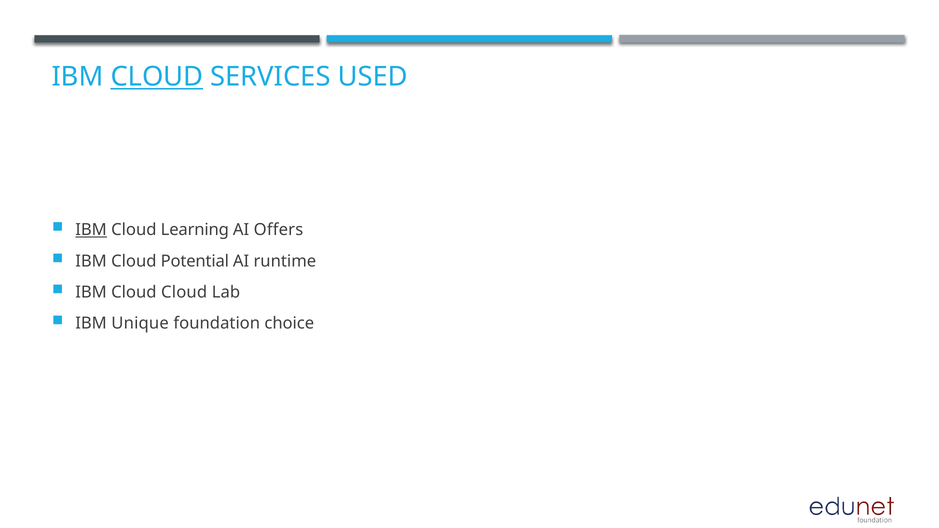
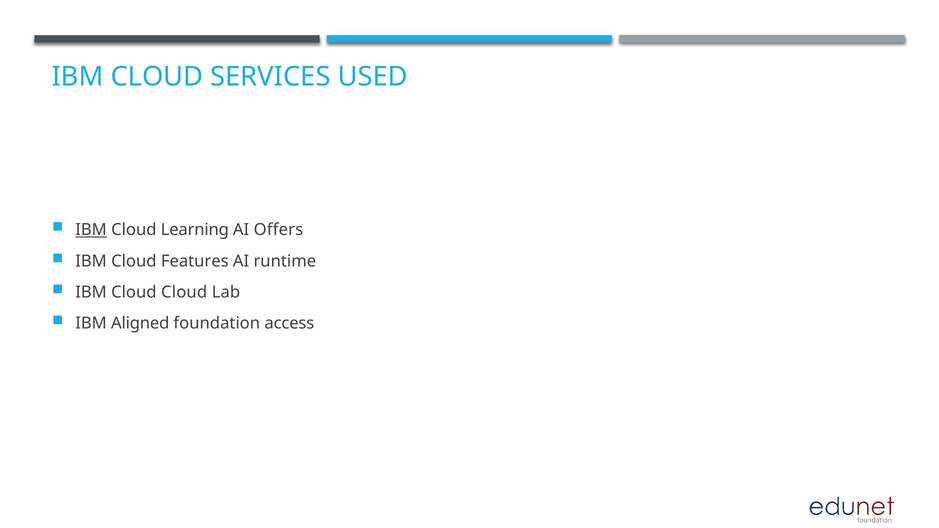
CLOUD underline: present -> none (157, 77)
Potential: Potential -> Features (195, 261)
Unique: Unique -> Aligned (140, 324)
choice: choice -> access (289, 324)
